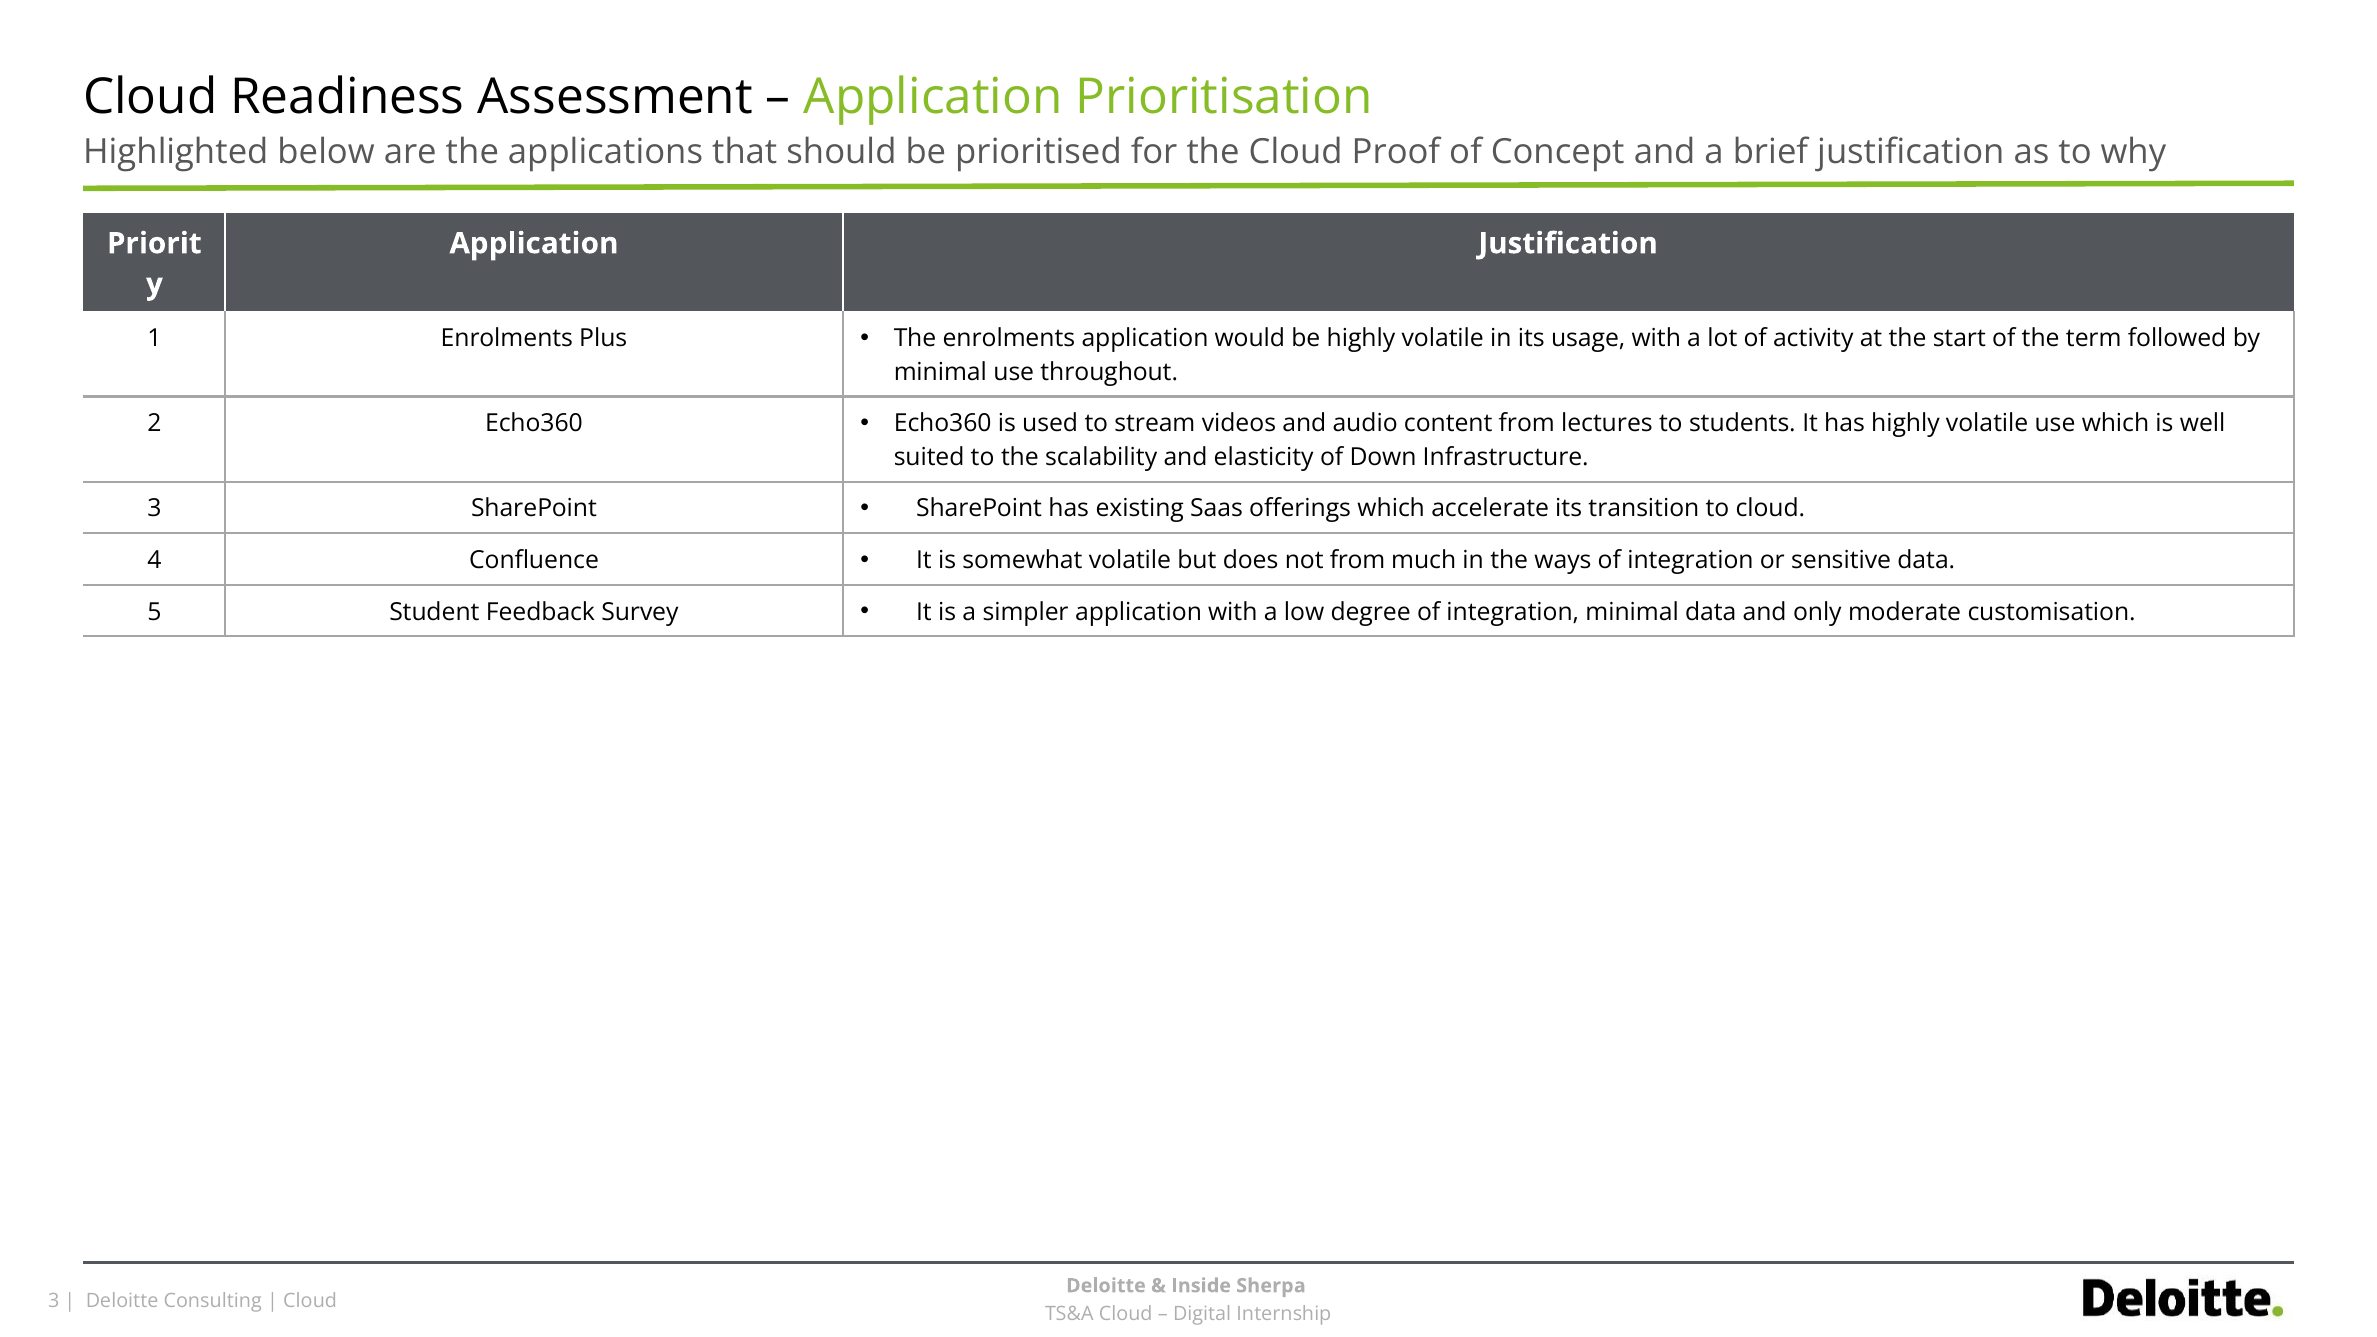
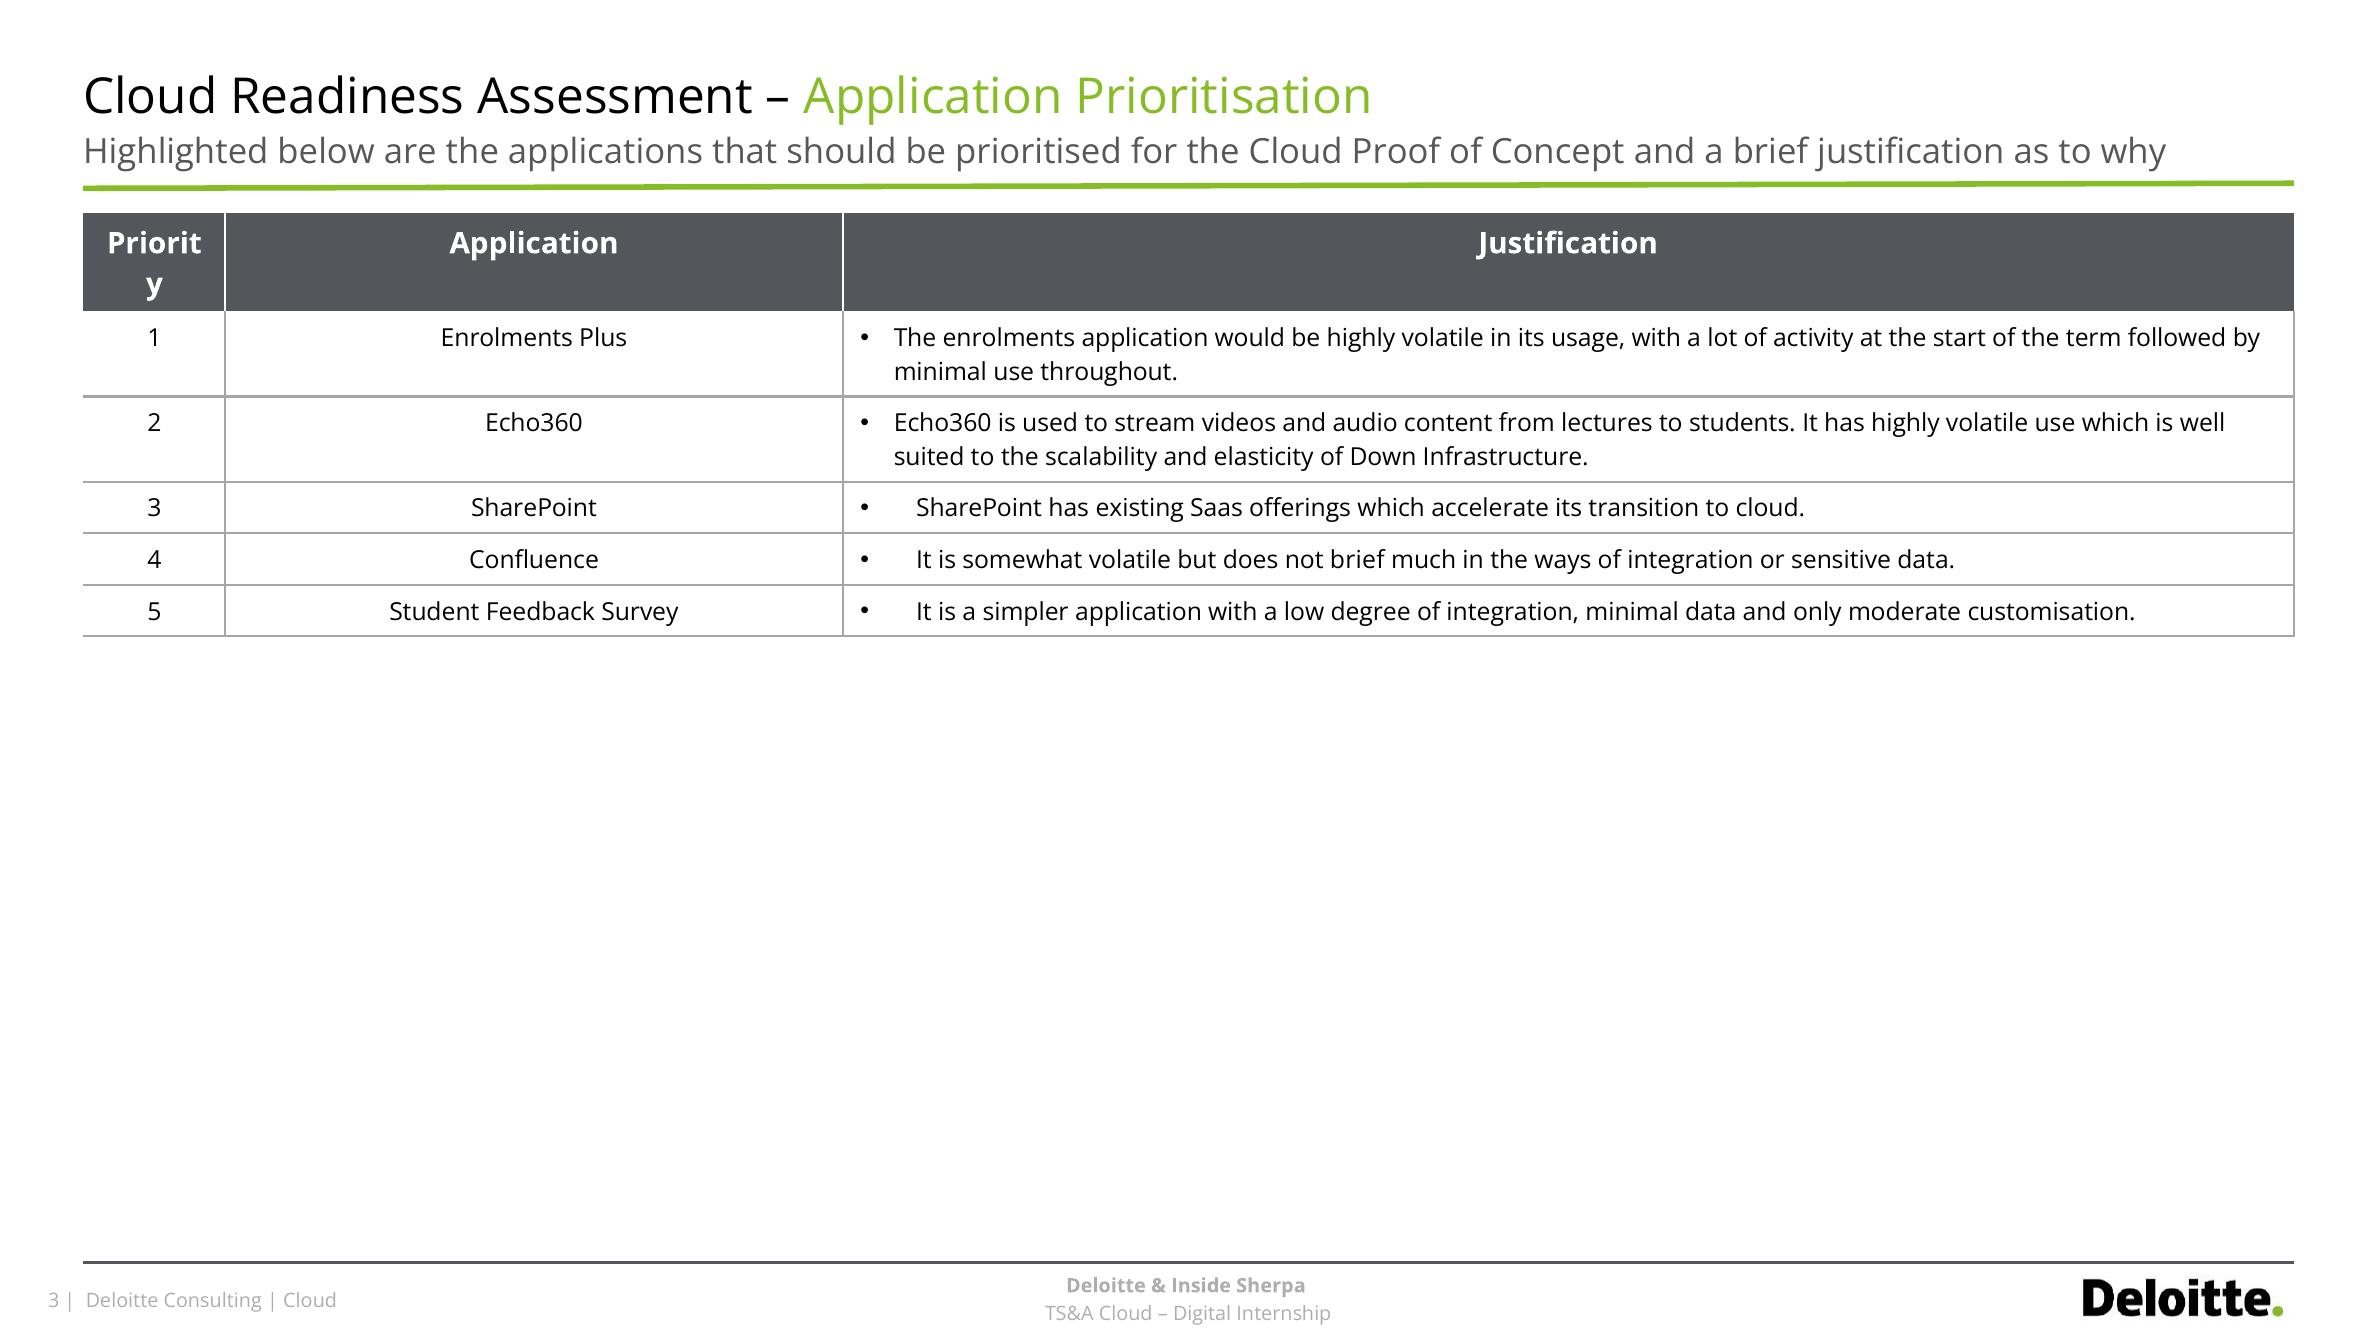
not from: from -> brief (1357, 560)
